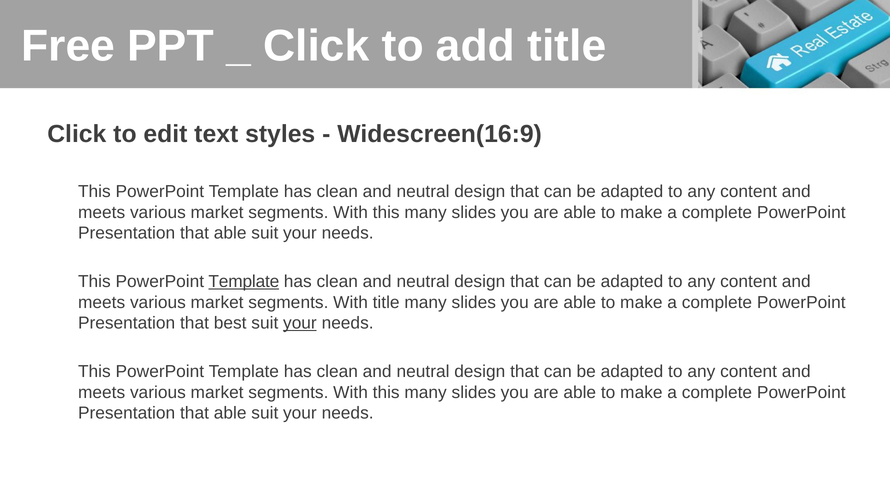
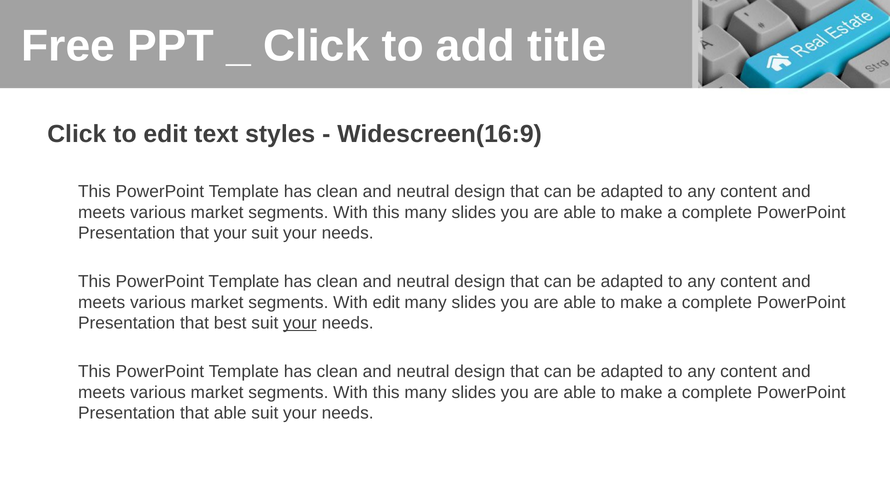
able: able -> your (230, 234)
Template underline: present -> none (244, 282)
With title: title -> edit (386, 303)
